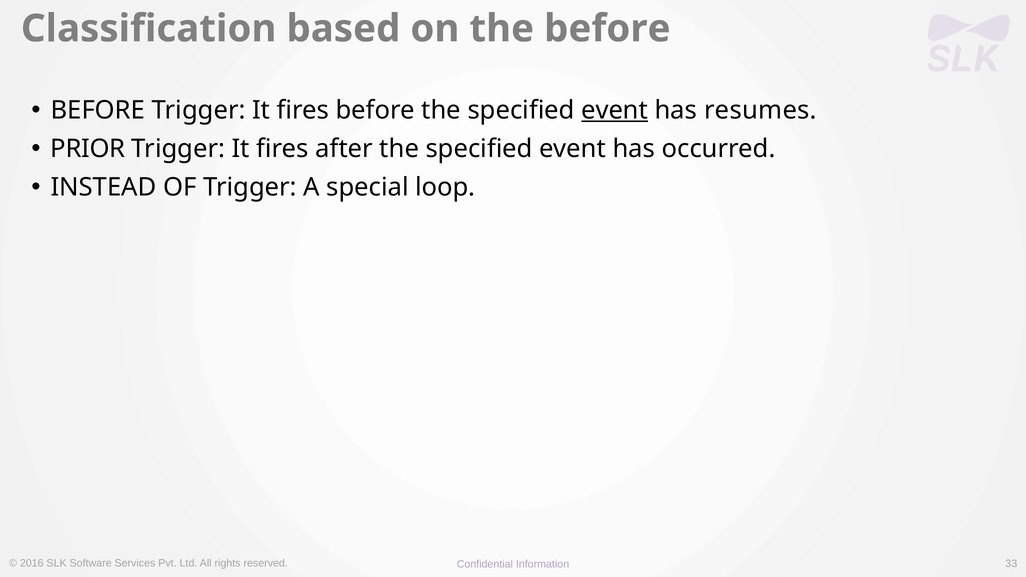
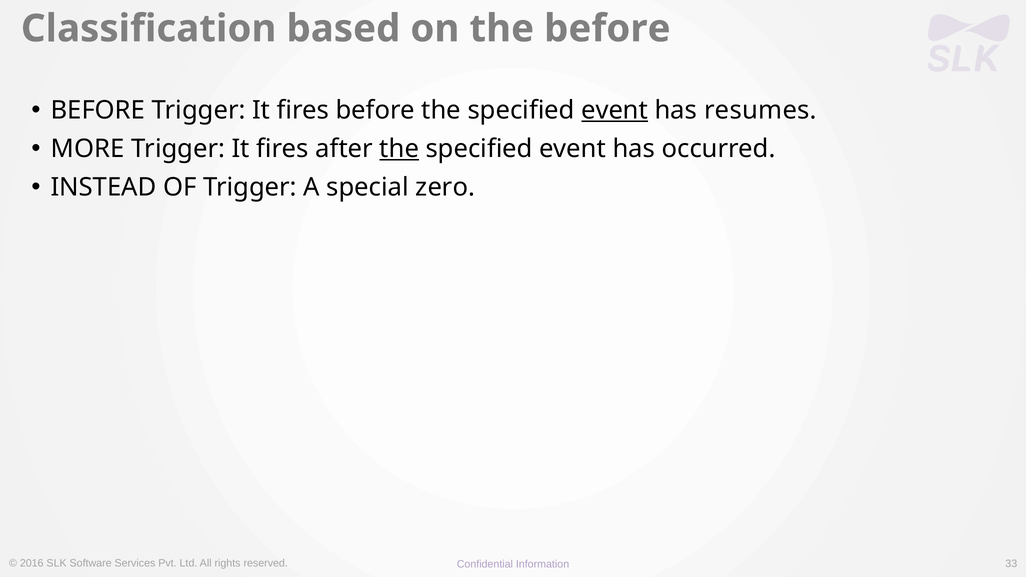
PRIOR: PRIOR -> MORE (88, 149)
the underline: none -> present (399, 149)
loop: loop -> zero (445, 187)
